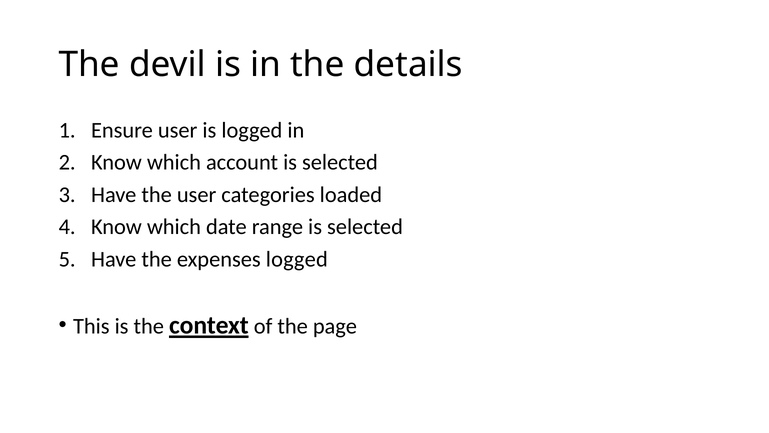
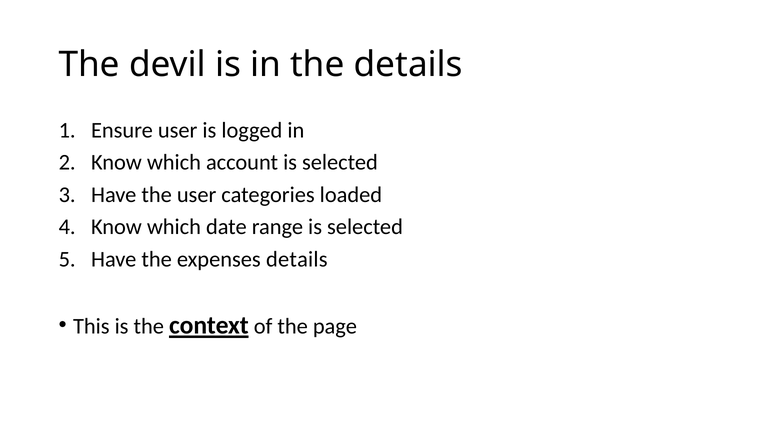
expenses logged: logged -> details (297, 259)
